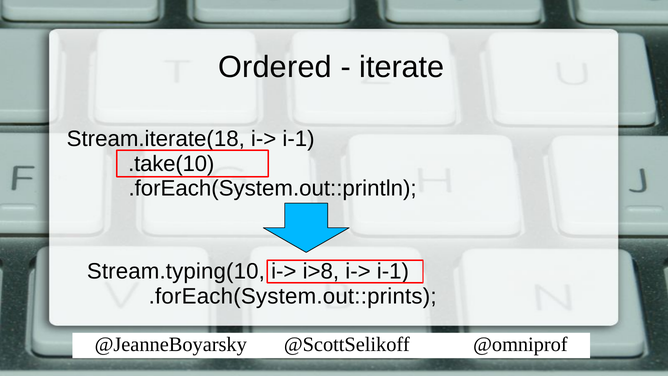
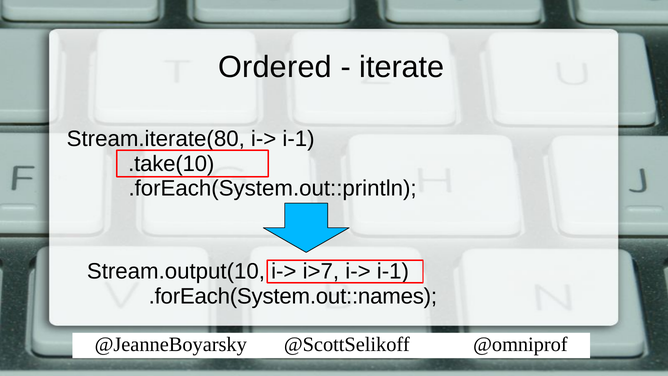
Stream.iterate(18: Stream.iterate(18 -> Stream.iterate(80 (156, 139)
Stream.typing(10: Stream.typing(10 -> Stream.output(10 (176, 271)
i>8: i>8 -> i>7 (321, 271)
.forEach(System.out::prints: .forEach(System.out::prints -> .forEach(System.out::names (293, 296)
